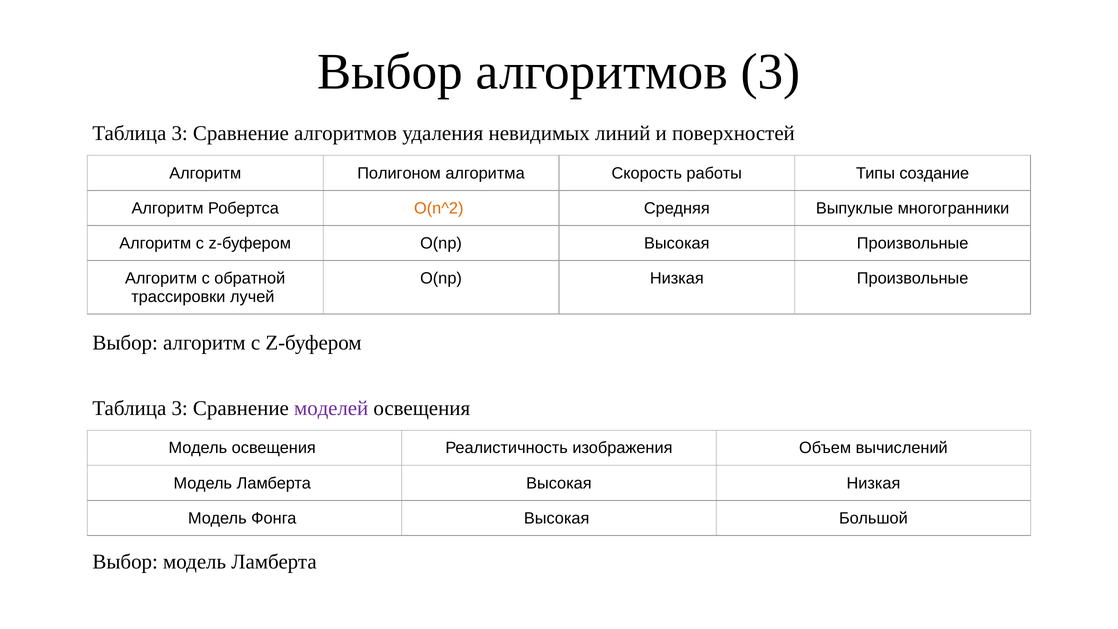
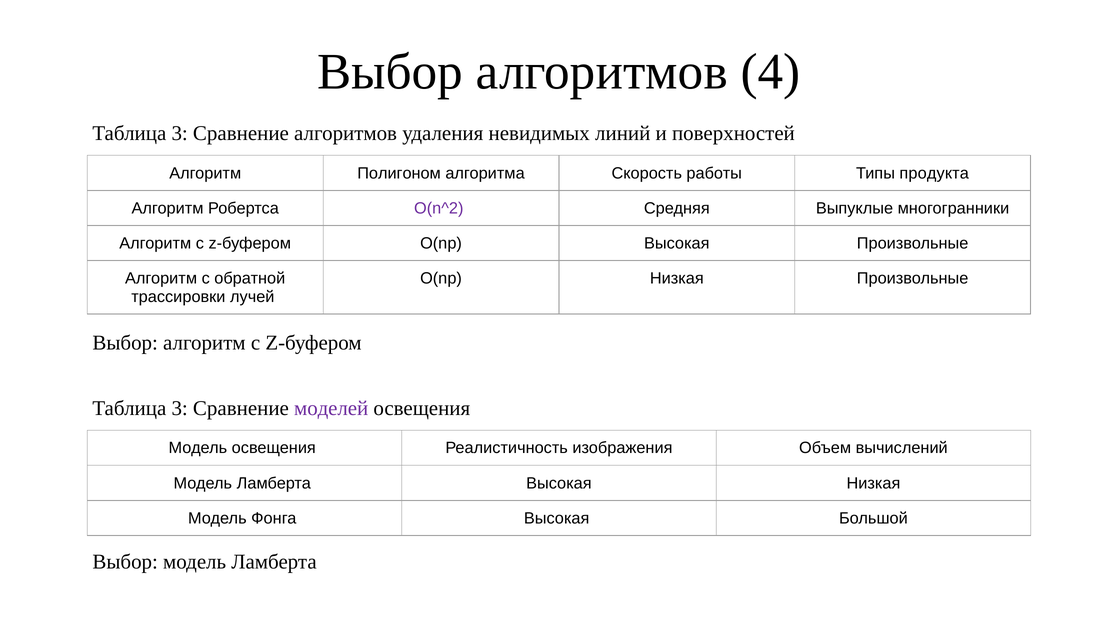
алгоритмов 3: 3 -> 4 (770, 72)
создание: создание -> продукта (934, 173)
O(n^2 colour: orange -> purple (439, 208)
